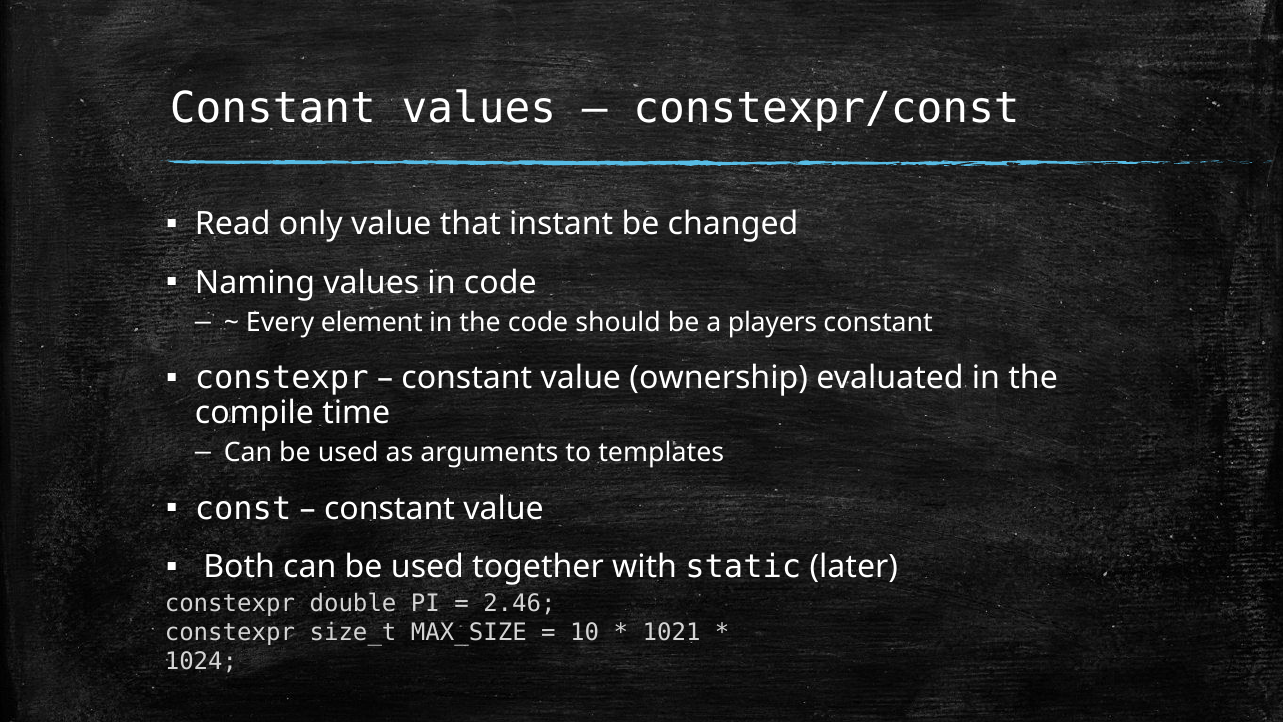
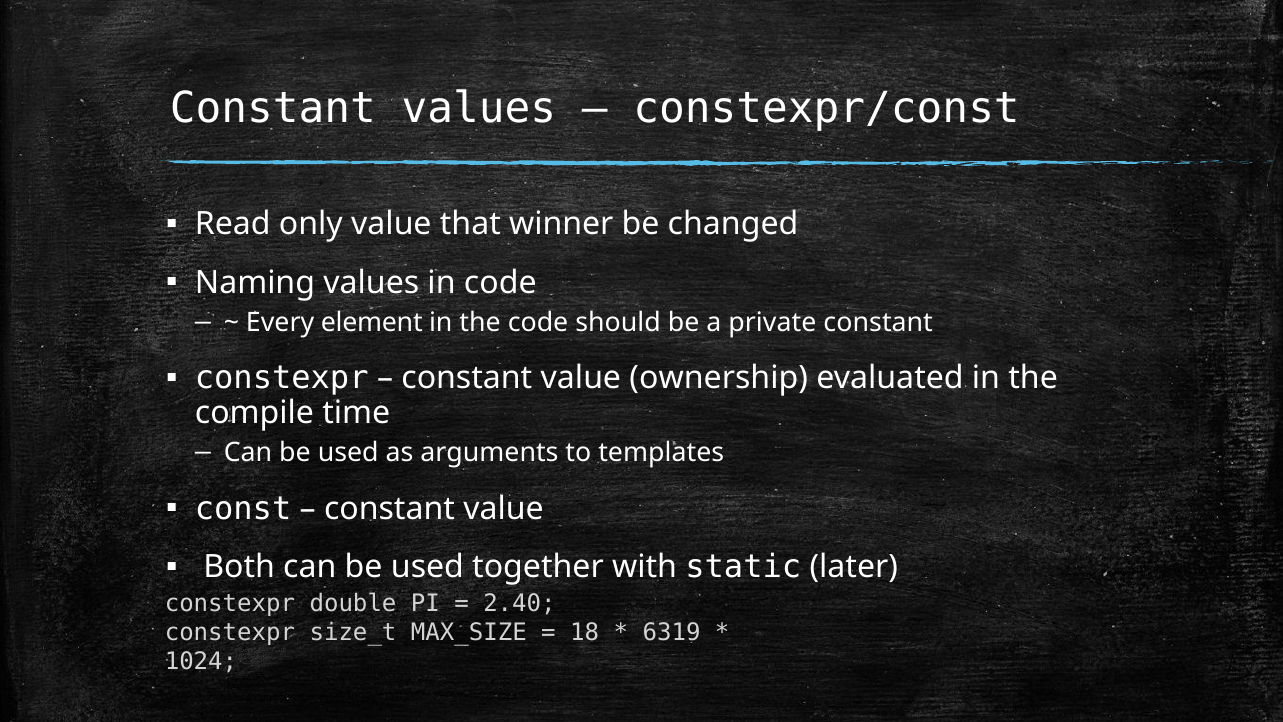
instant: instant -> winner (561, 224)
players: players -> private (772, 322)
2.46: 2.46 -> 2.40 (519, 604)
10: 10 -> 18 (585, 633)
1021: 1021 -> 6319 (672, 633)
